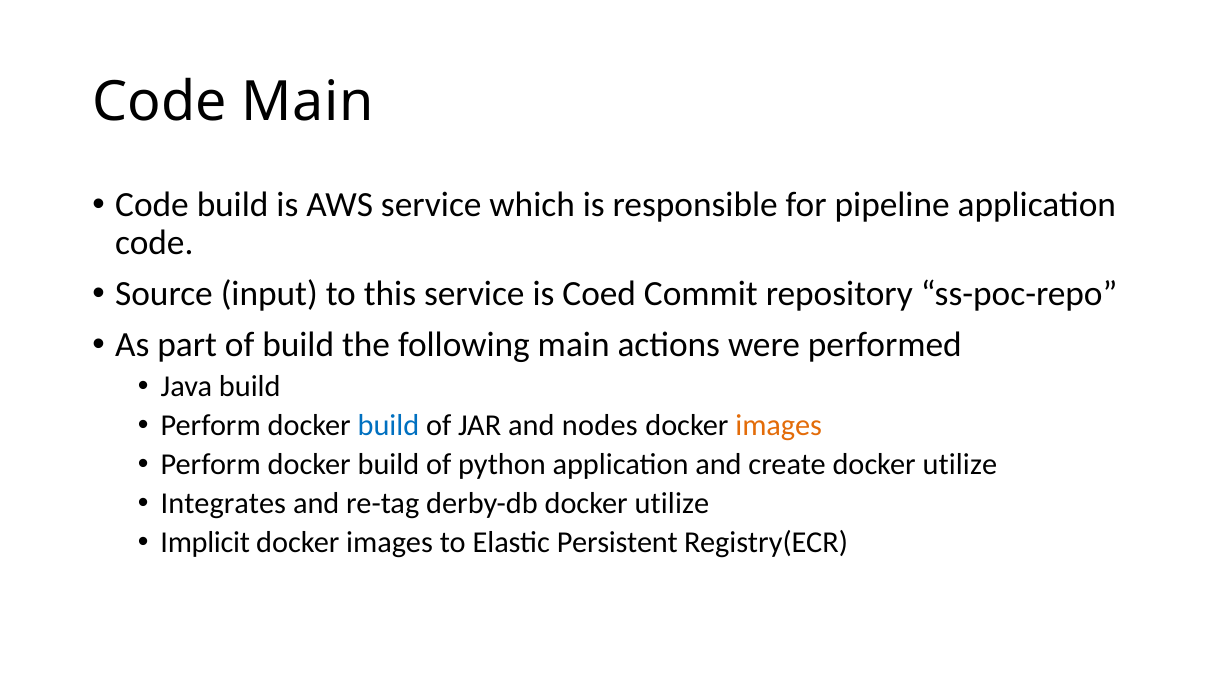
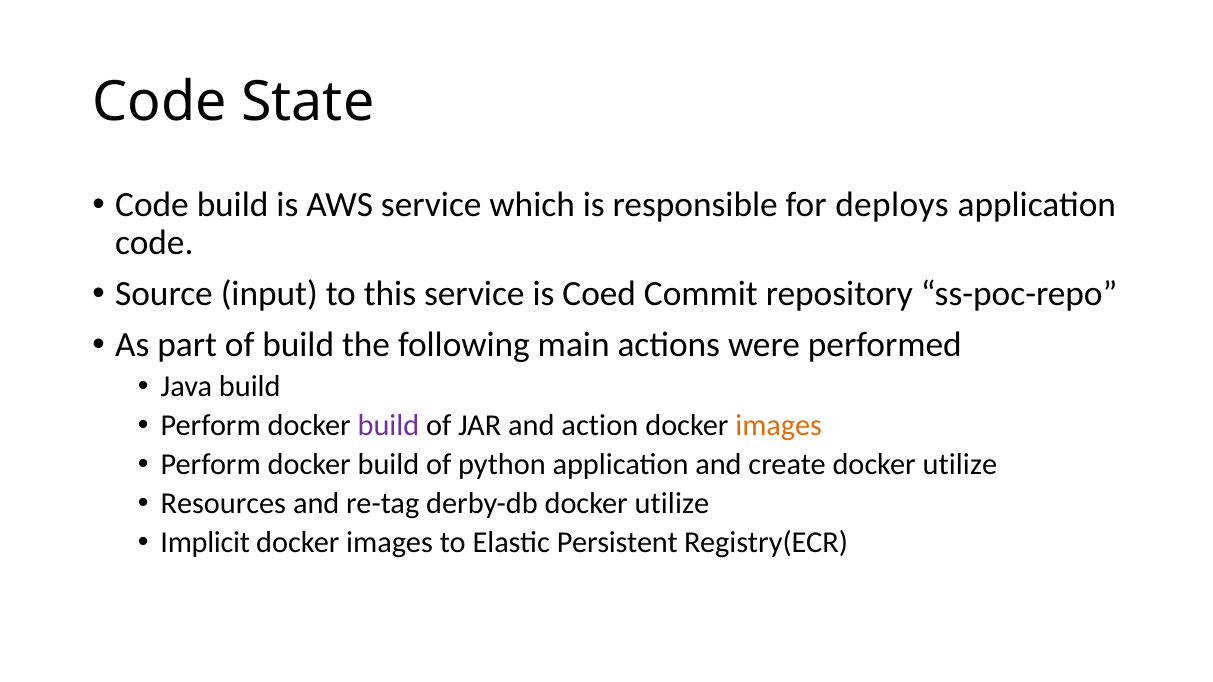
Code Main: Main -> State (308, 102)
pipeline: pipeline -> deploys (892, 205)
build colour: blue -> purple (388, 426)
nodes: nodes -> action (600, 426)
Integrates: Integrates -> Resources (223, 504)
